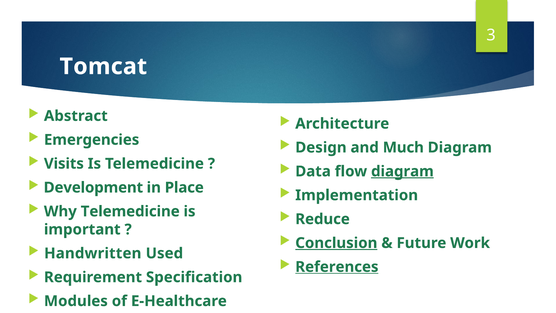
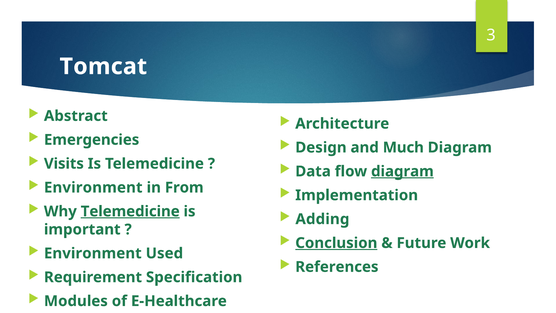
Development: Development -> Environment (93, 187)
Place: Place -> From (184, 187)
Telemedicine underline: none -> present (130, 211)
Reduce: Reduce -> Adding (322, 219)
Handwritten: Handwritten -> Environment (93, 253)
References underline: present -> none (337, 267)
